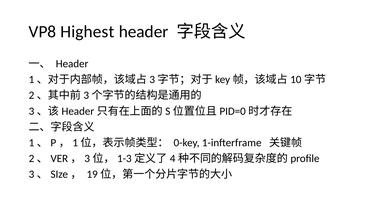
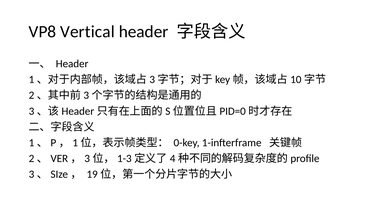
Highest: Highest -> Vertical (87, 32)
